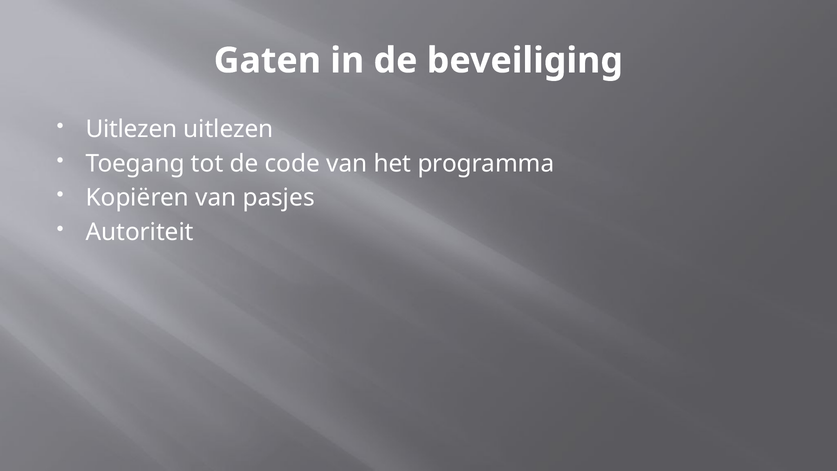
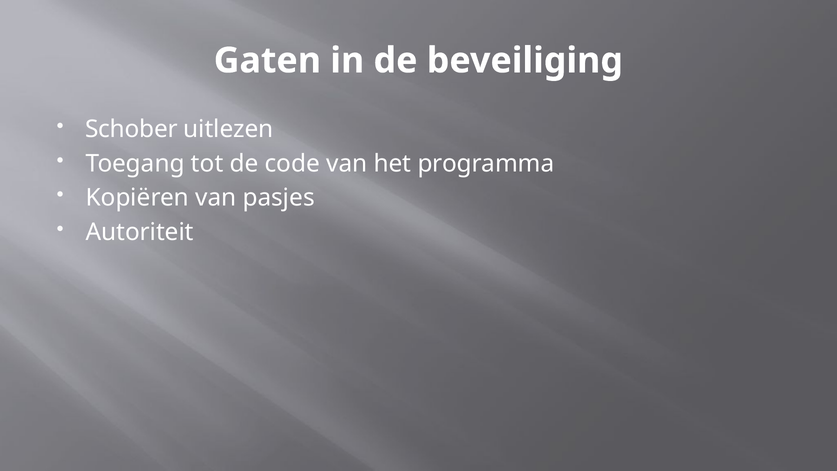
Uitlezen: Uitlezen -> Schober (131, 129)
